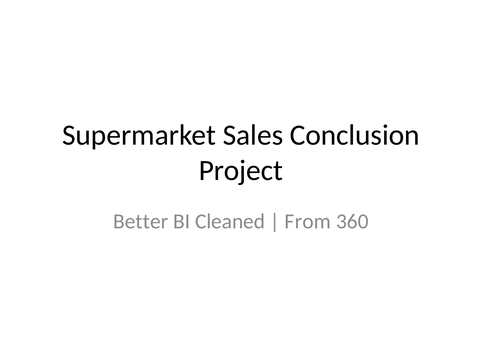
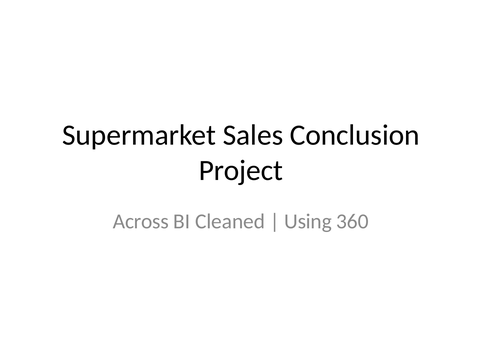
Better: Better -> Across (141, 222)
From: From -> Using (308, 222)
